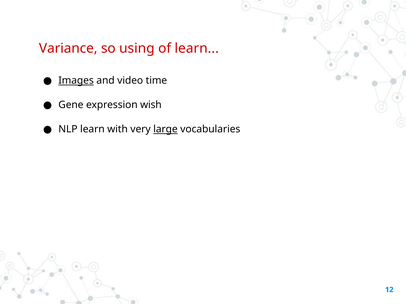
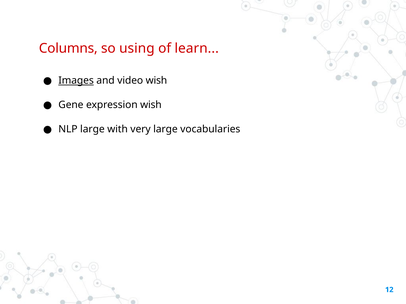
Variance: Variance -> Columns (68, 49)
video time: time -> wish (156, 81)
NLP learn: learn -> large (92, 129)
large underline: present -> none (165, 129)
